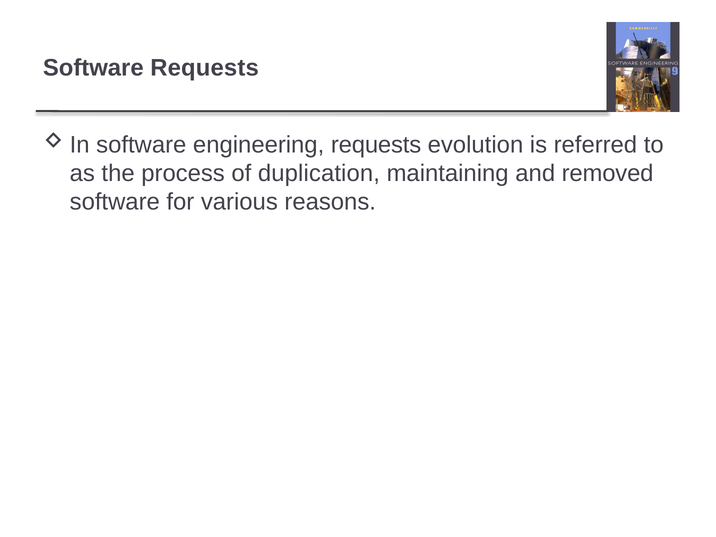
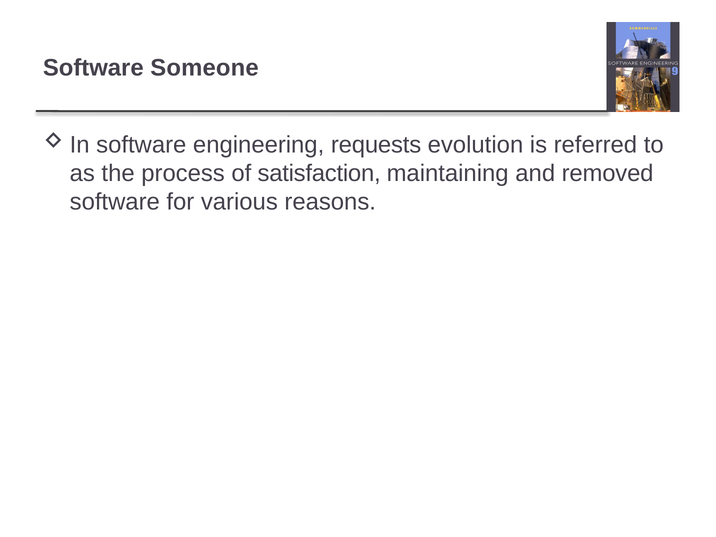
Software Requests: Requests -> Someone (205, 68)
duplication: duplication -> satisfaction (319, 173)
